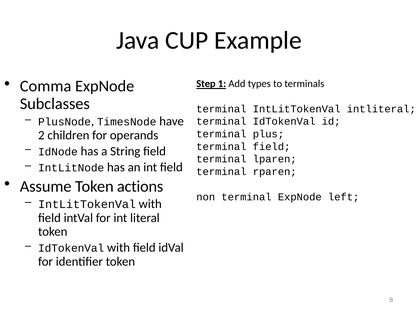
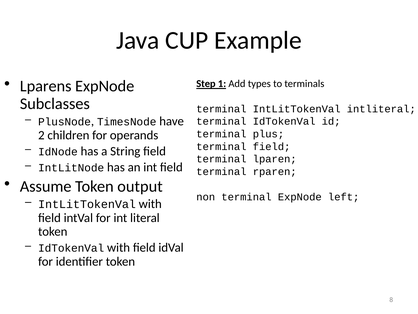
Comma: Comma -> Lparens (46, 86)
actions: actions -> output (140, 186)
